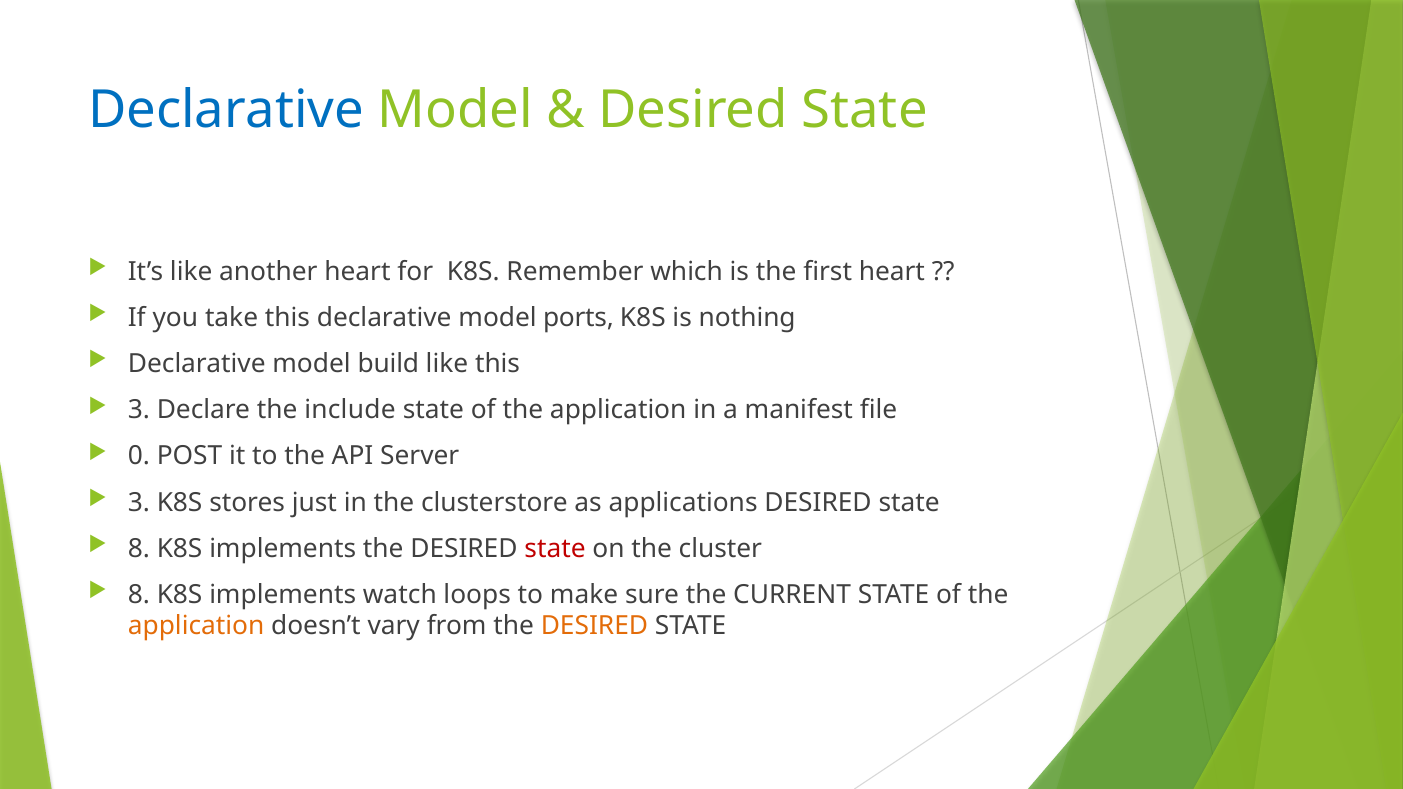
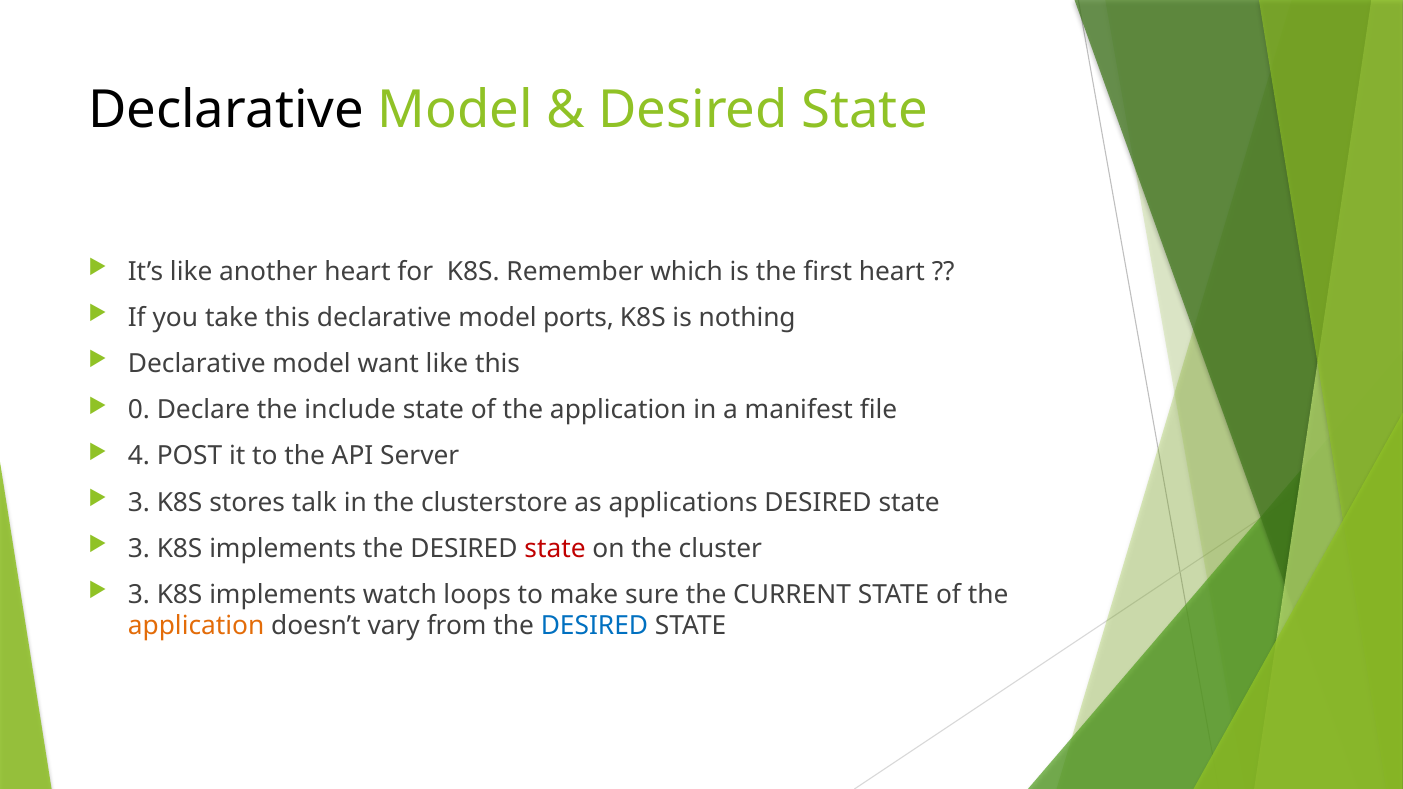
Declarative colour: blue -> black (226, 111)
build: build -> want (388, 364)
3: 3 -> 0 (139, 410)
0: 0 -> 4 (139, 456)
just: just -> talk (314, 502)
8: 8 -> 3 (139, 549)
8: 8 -> 3 (139, 595)
DESIRED colour: orange -> blue (594, 626)
